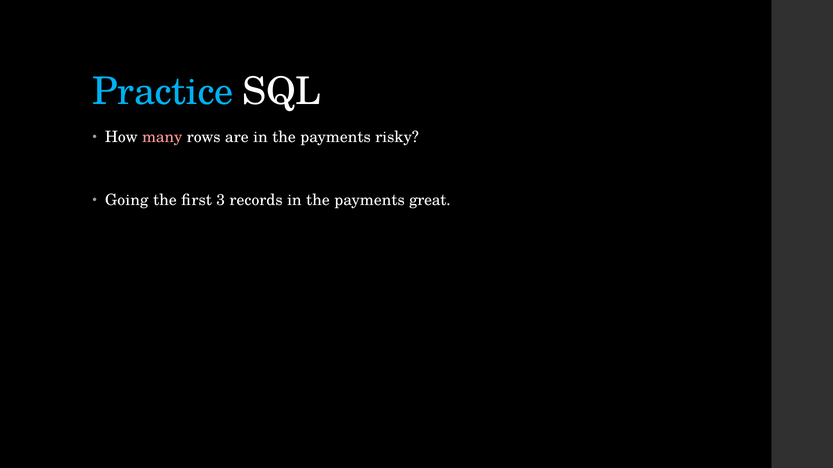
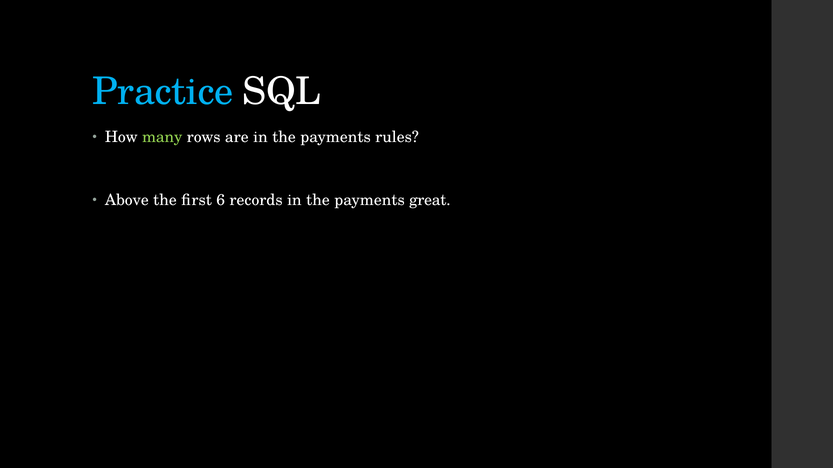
many colour: pink -> light green (162, 137)
risky: risky -> rules (397, 137)
Going: Going -> Above (127, 201)
3: 3 -> 6 (221, 201)
